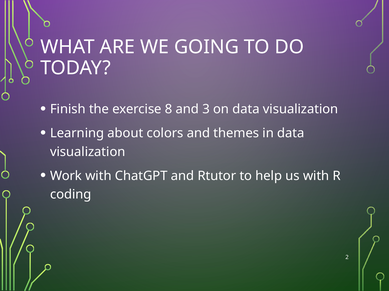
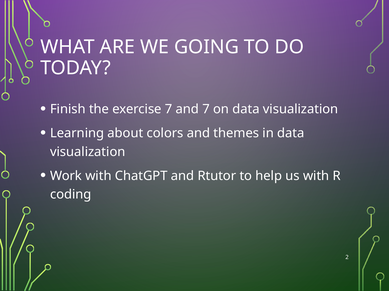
exercise 8: 8 -> 7 (169, 109)
and 3: 3 -> 7 (206, 109)
